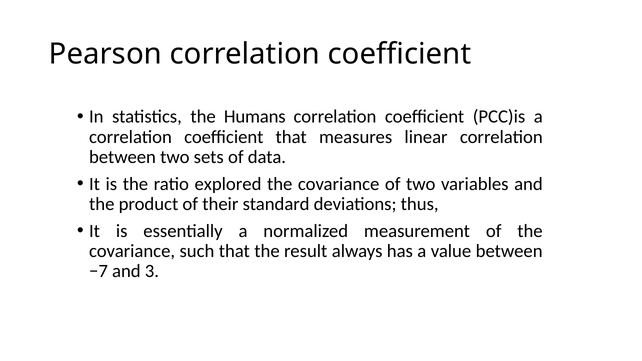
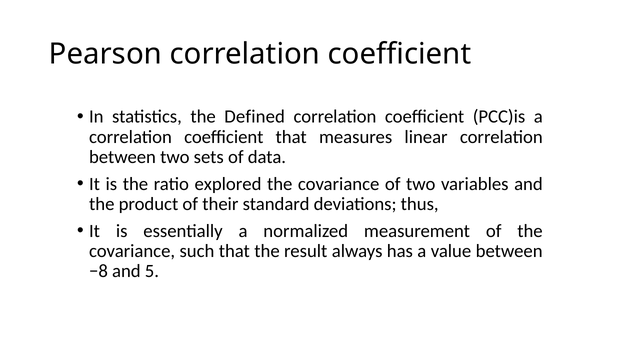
Humans: Humans -> Defined (255, 117)
−7: −7 -> −8 (98, 271)
3: 3 -> 5 (152, 271)
